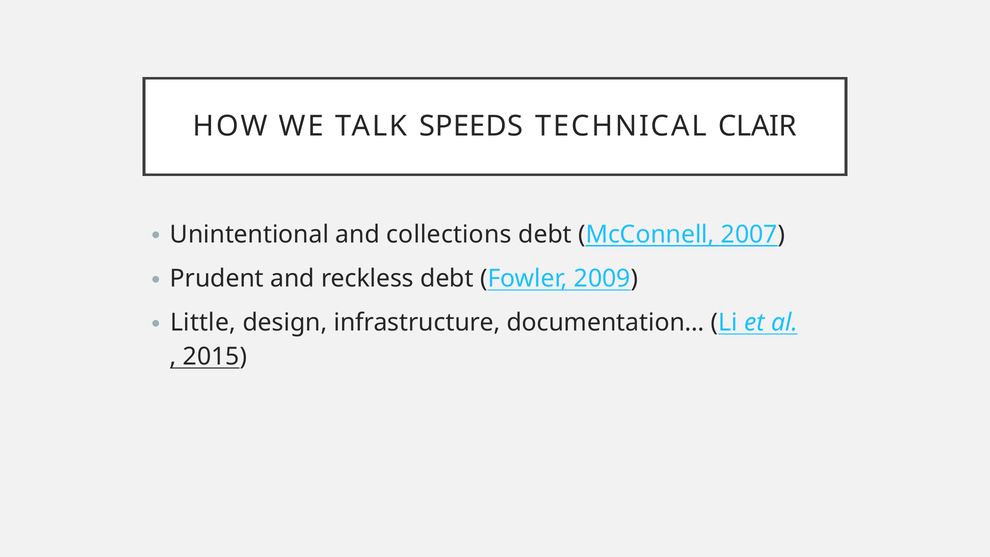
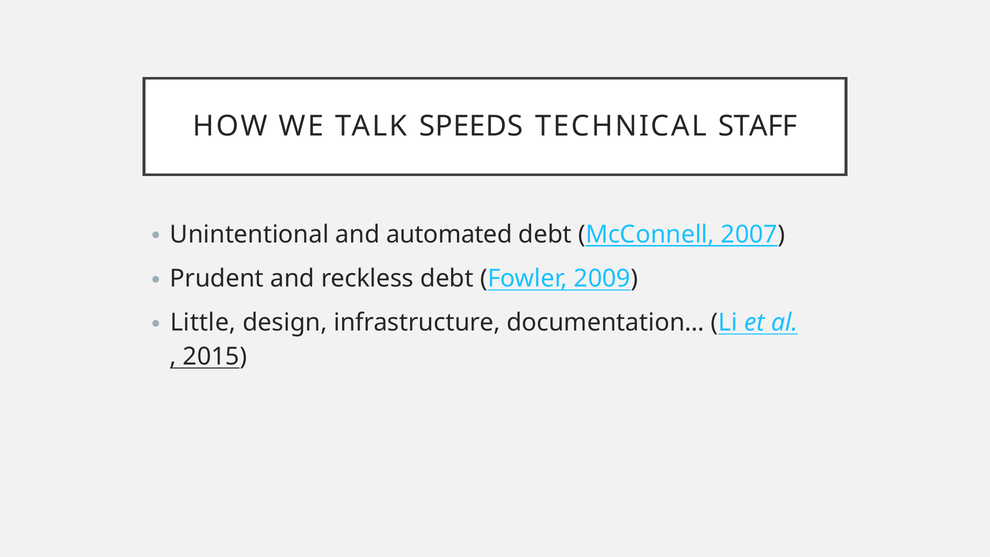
CLAIR: CLAIR -> STAFF (758, 126)
collections: collections -> automated (449, 235)
